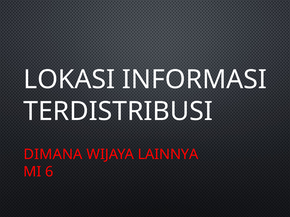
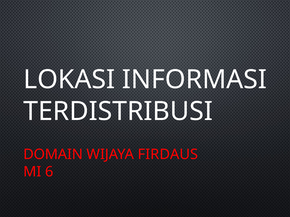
DIMANA: DIMANA -> DOMAIN (53, 155)
LAINNYA: LAINNYA -> FIRDAUS (168, 155)
